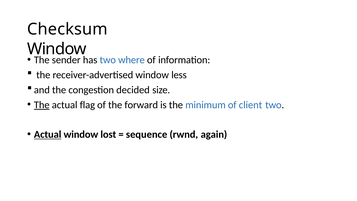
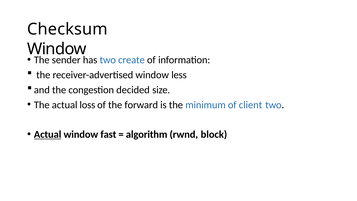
where: where -> create (131, 60)
The underline: present -> none (42, 105)
flag: flag -> loss (87, 105)
lost: lost -> fast (108, 134)
sequence: sequence -> algorithm (147, 134)
again: again -> block (214, 134)
